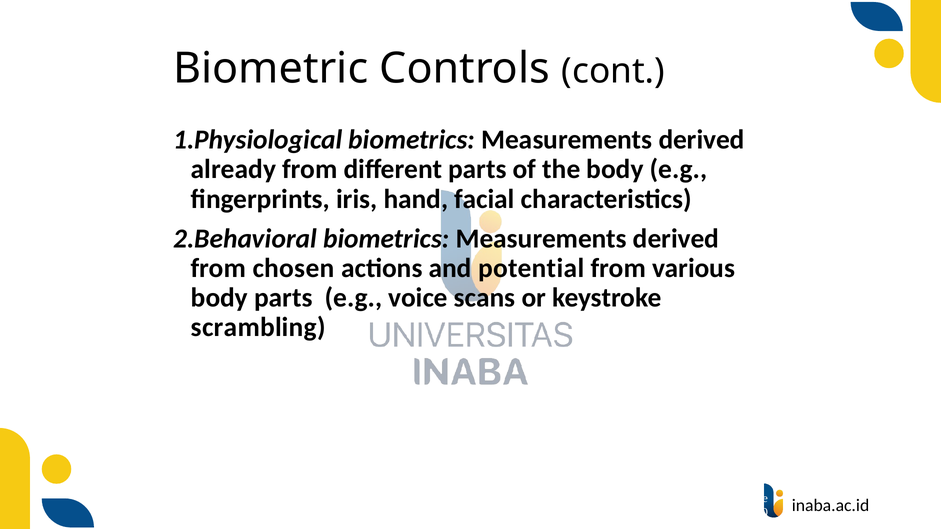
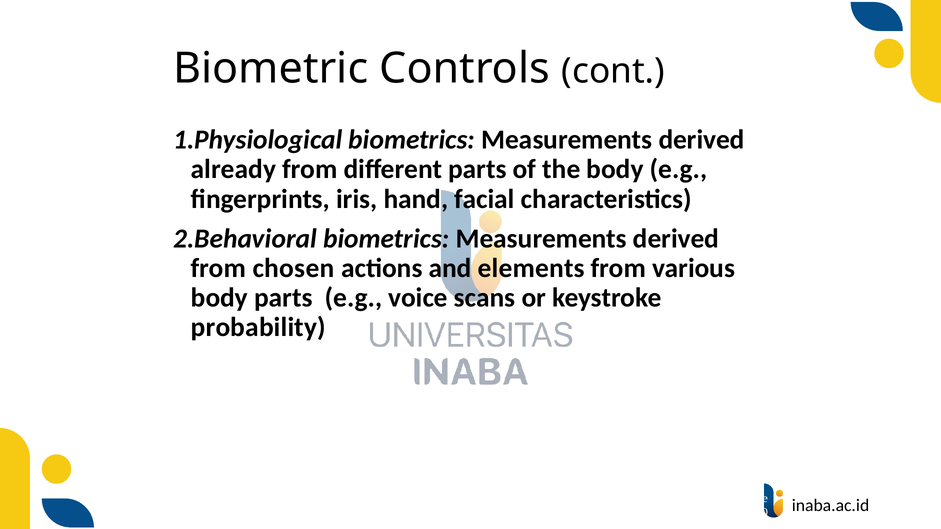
potential: potential -> elements (531, 268)
scrambling: scrambling -> probability (258, 328)
